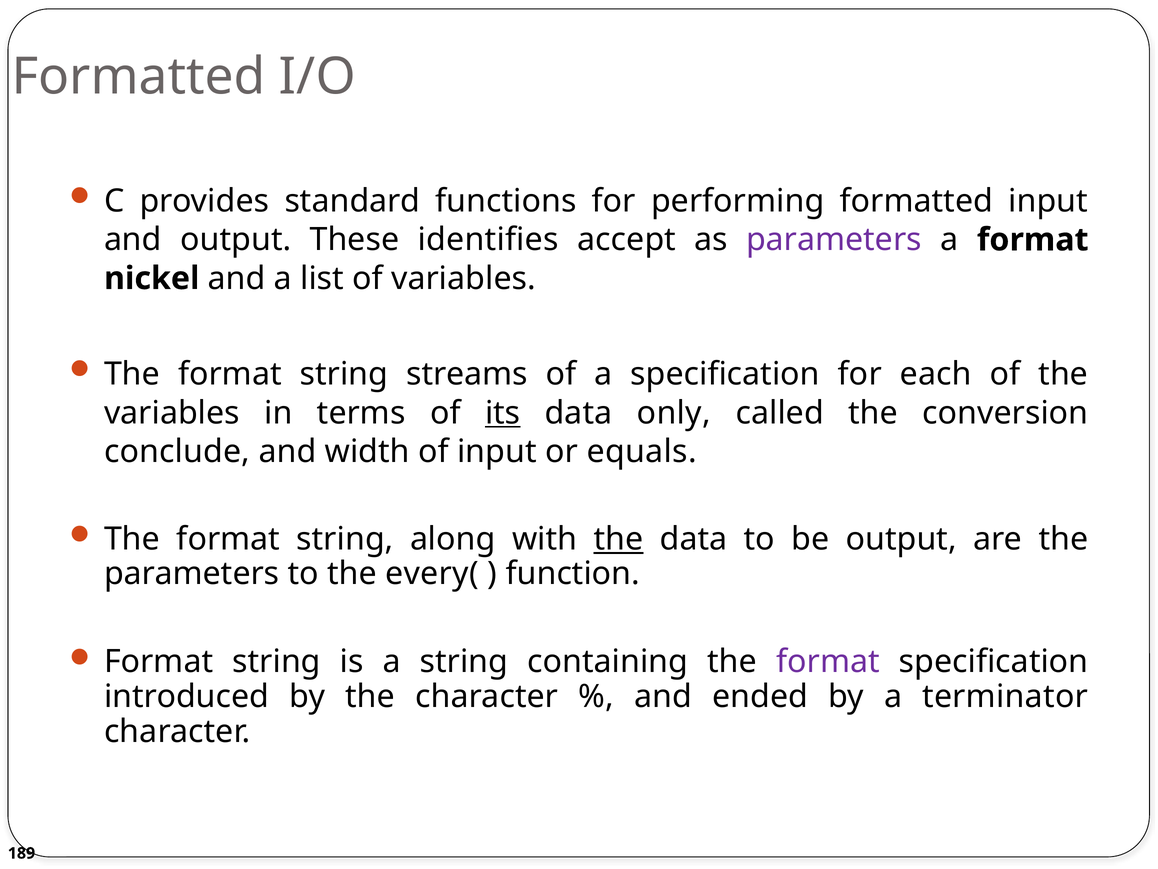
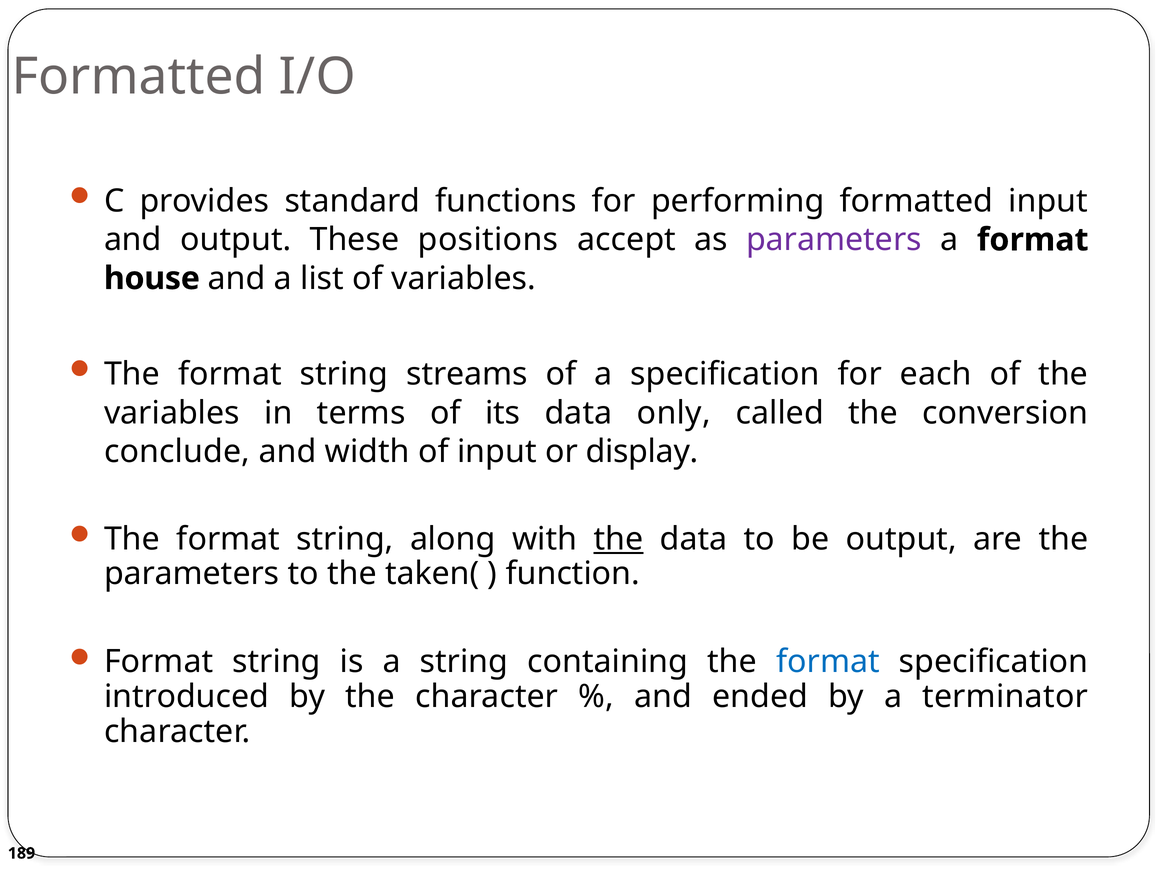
identifies: identifies -> positions (488, 240)
nickel: nickel -> house (152, 278)
its underline: present -> none (503, 413)
equals: equals -> display (642, 451)
every(: every( -> taken( (432, 573)
format colour: purple -> blue (828, 661)
